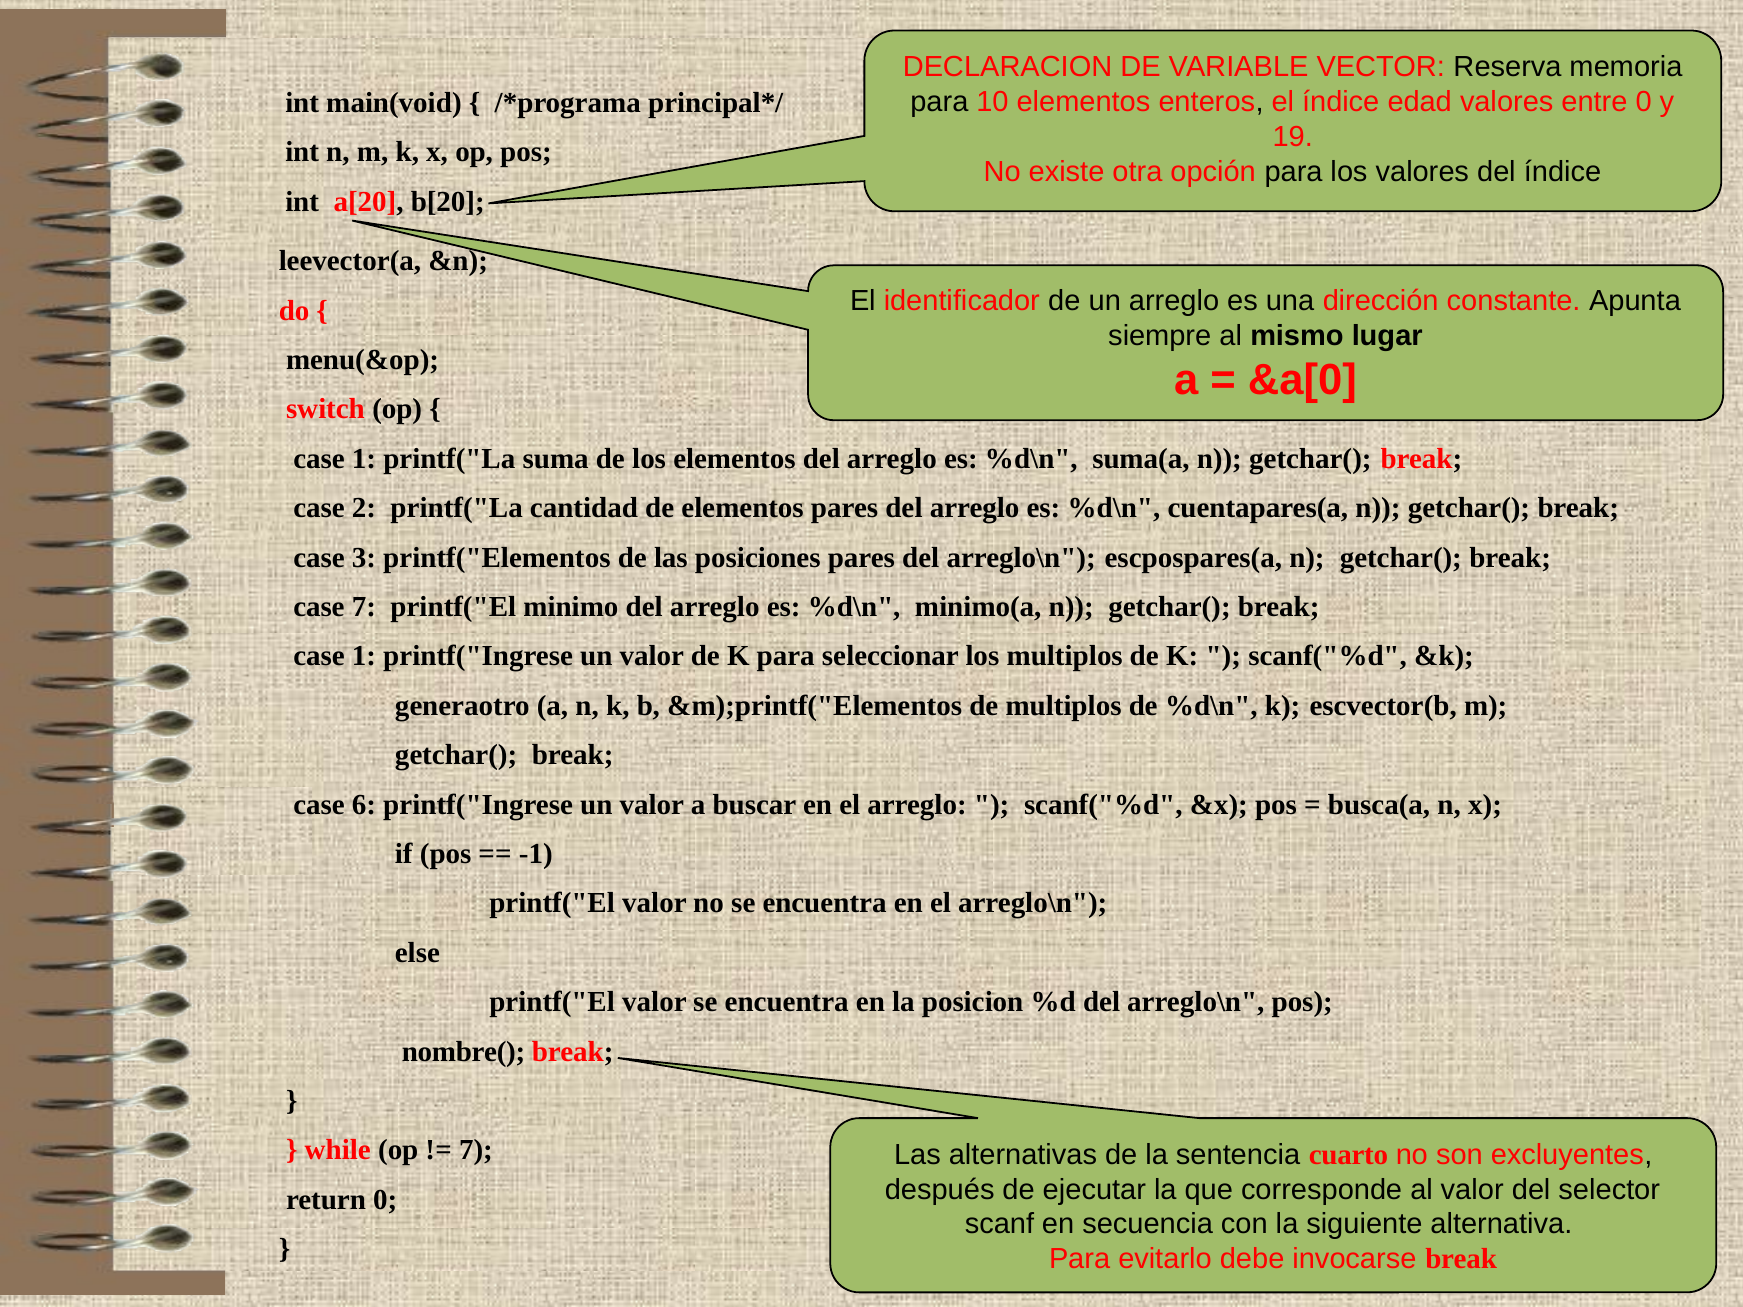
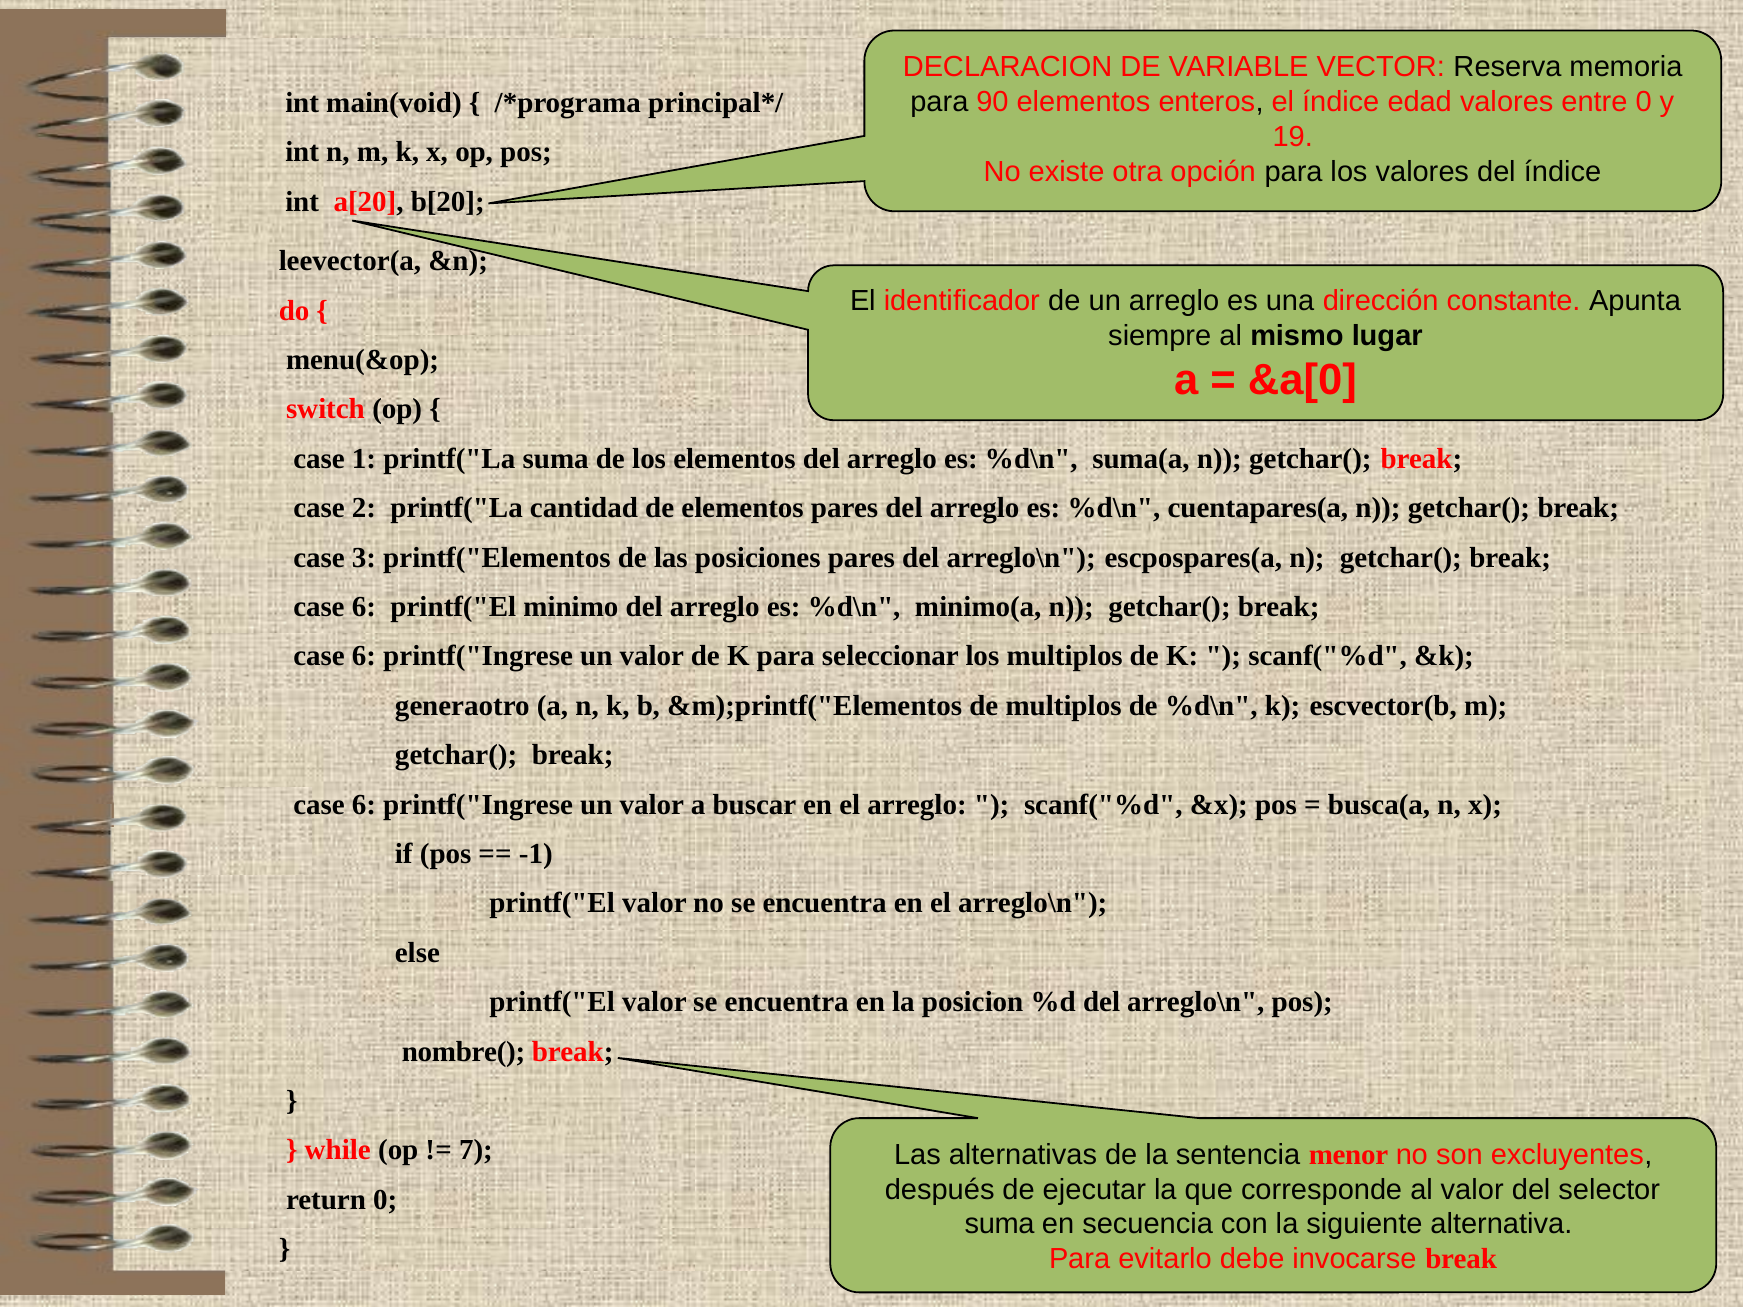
10: 10 -> 90 (993, 102)
7: 7 -> 6 (364, 607)
1: 1 -> 6 (364, 657)
cuarto: cuarto -> menor (1348, 1155)
scanf: scanf -> suma (1000, 1225)
